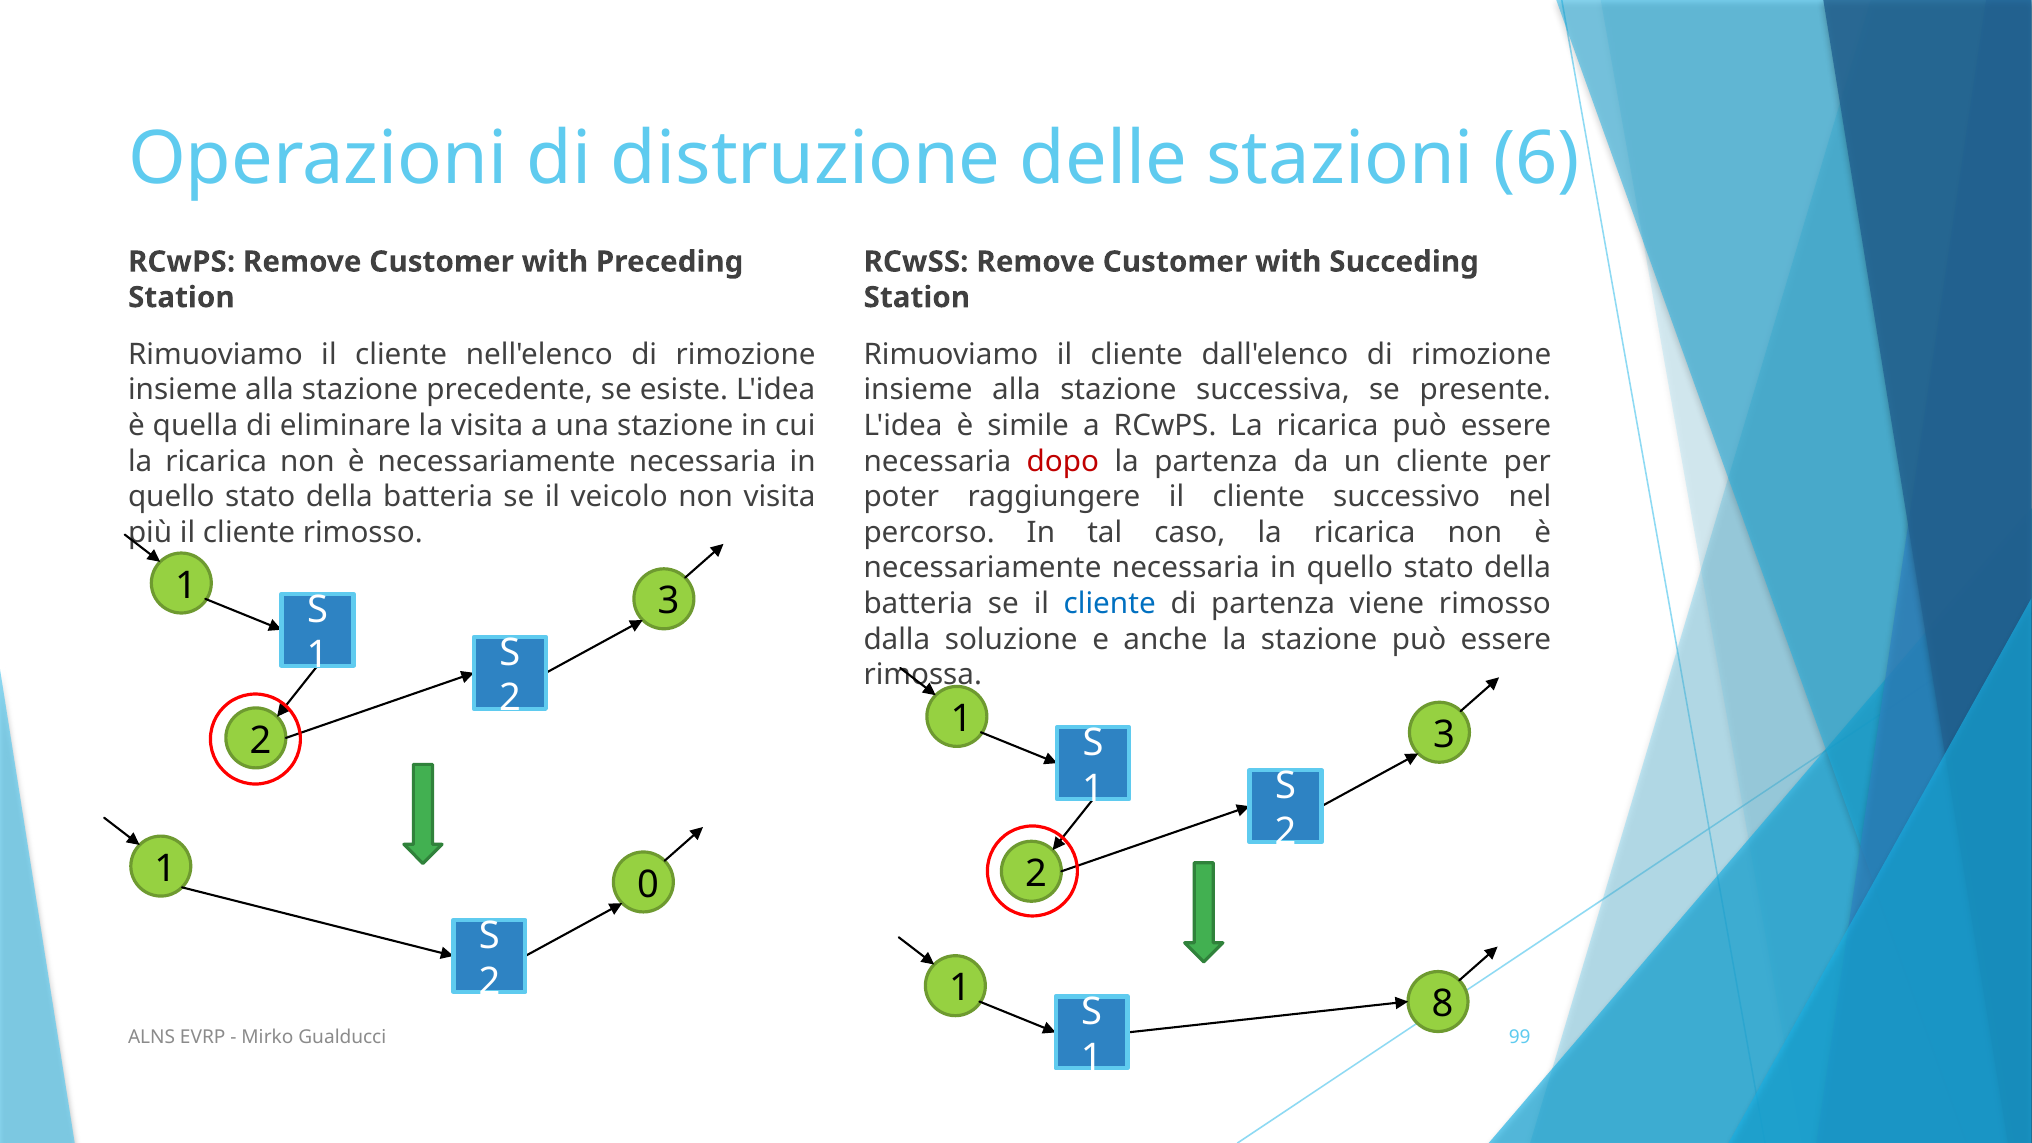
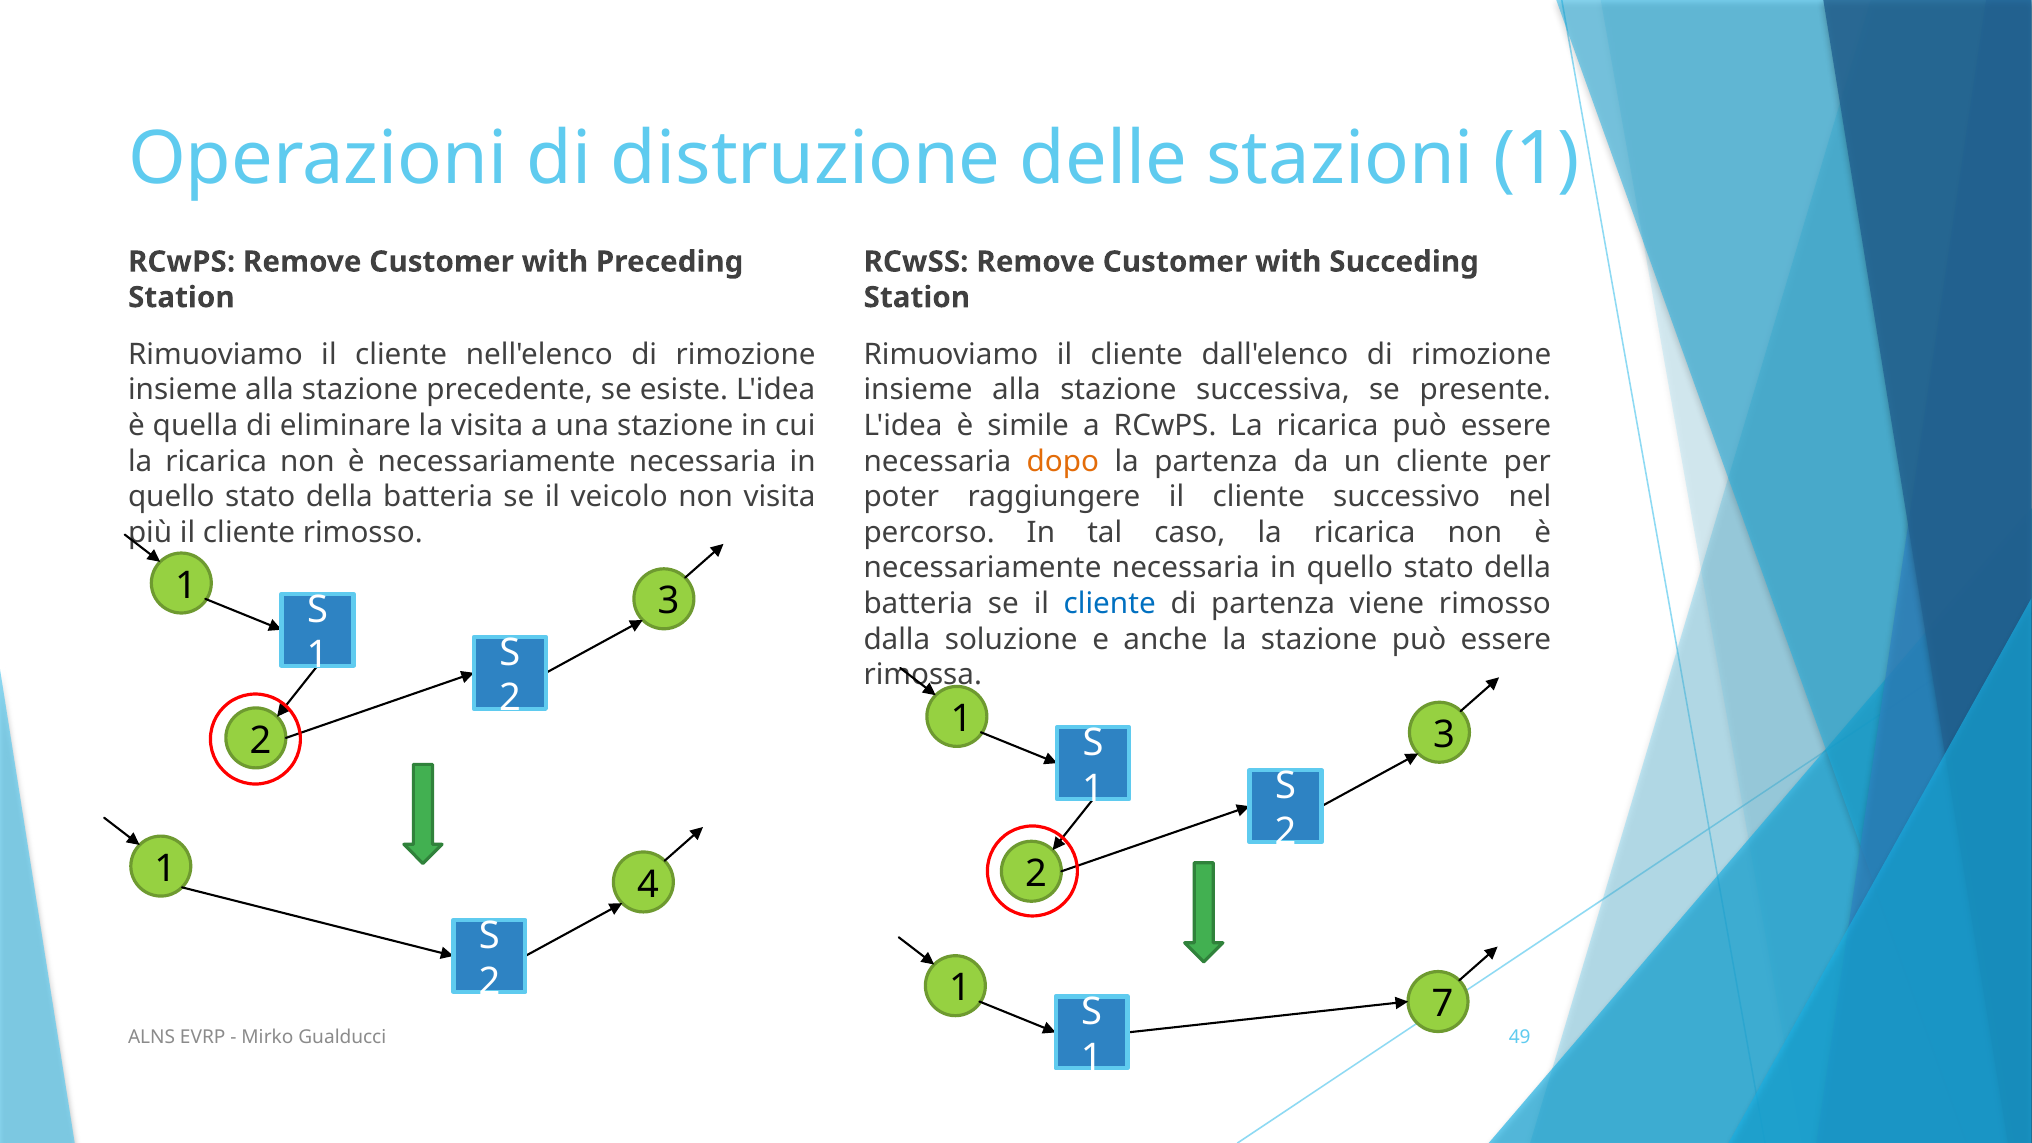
stazioni 6: 6 -> 1 (1537, 159)
dopo colour: red -> orange (1063, 461)
0: 0 -> 4 (648, 885)
8: 8 -> 7 (1443, 1004)
99: 99 -> 49 (1520, 1037)
